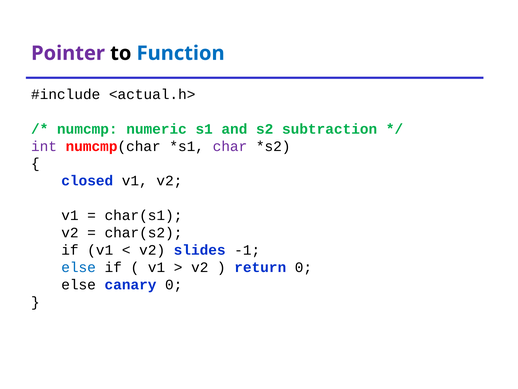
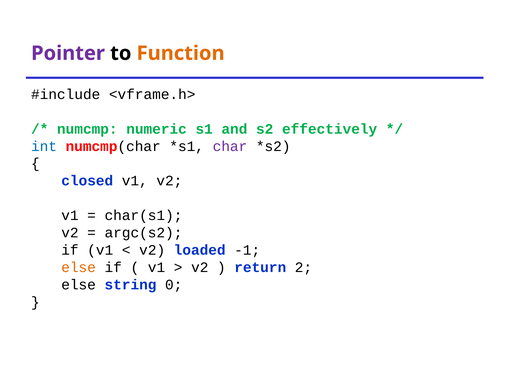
Function colour: blue -> orange (181, 53)
<actual.h>: <actual.h> -> <vframe.h> (152, 94)
subtraction: subtraction -> effectively (330, 129)
int colour: purple -> blue (44, 146)
char(s2: char(s2 -> argc(s2 (143, 232)
slides: slides -> loaded (200, 250)
else colour: blue -> orange (79, 267)
return 0: 0 -> 2 (303, 267)
canary: canary -> string (131, 284)
